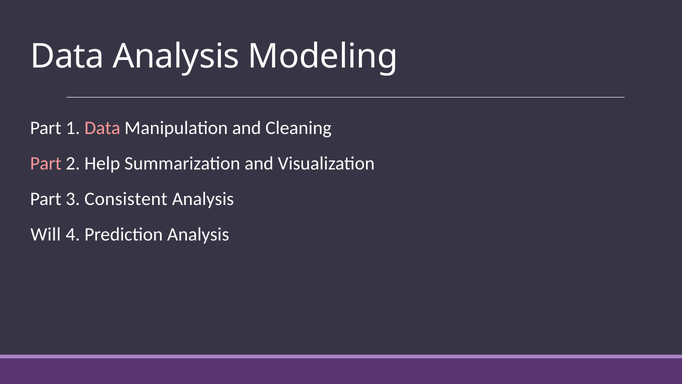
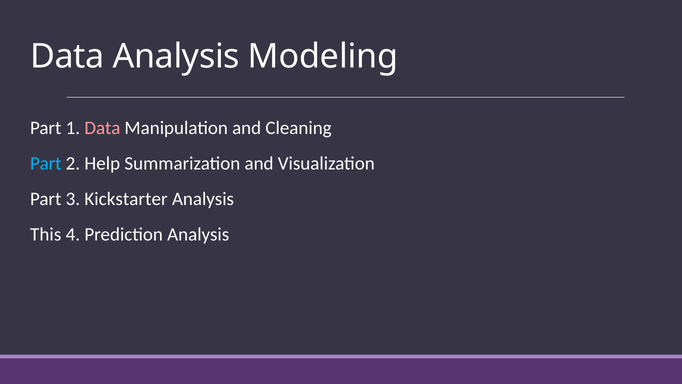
Part colour: pink -> light blue (46, 163)
Consistent: Consistent -> Kickstarter (126, 199)
Will: Will -> This (46, 234)
